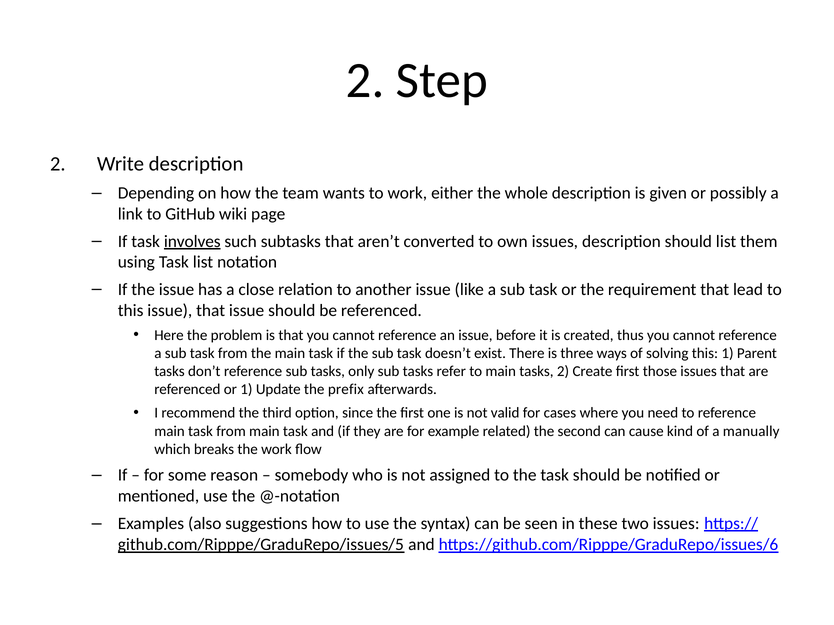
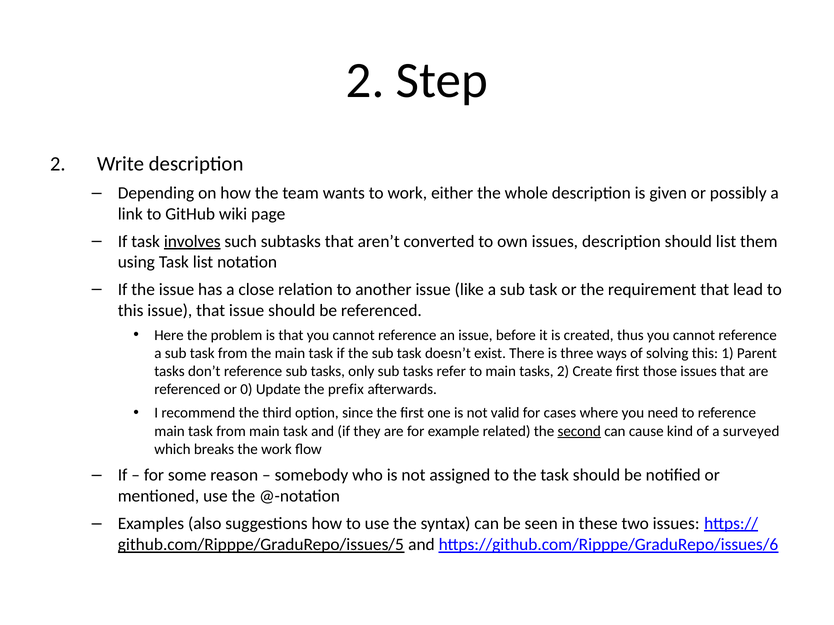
or 1: 1 -> 0 (246, 390)
second underline: none -> present (579, 431)
manually: manually -> surveyed (751, 431)
